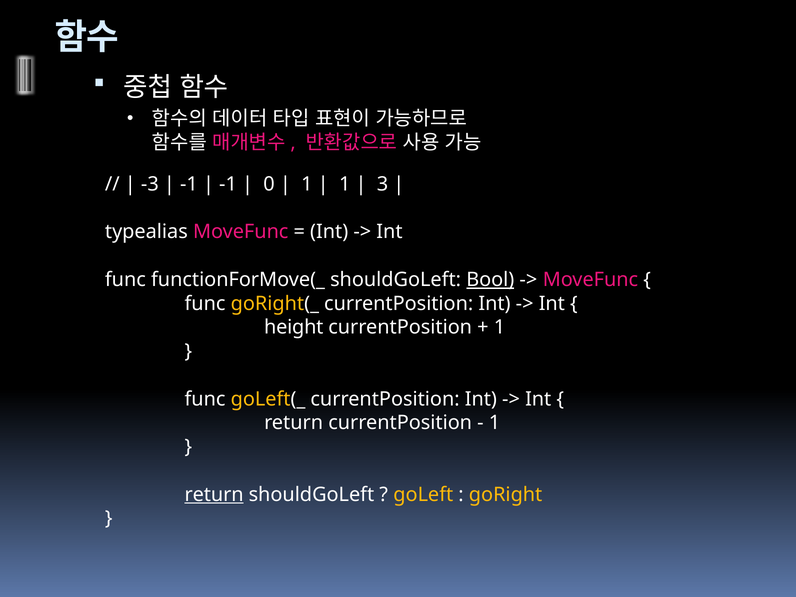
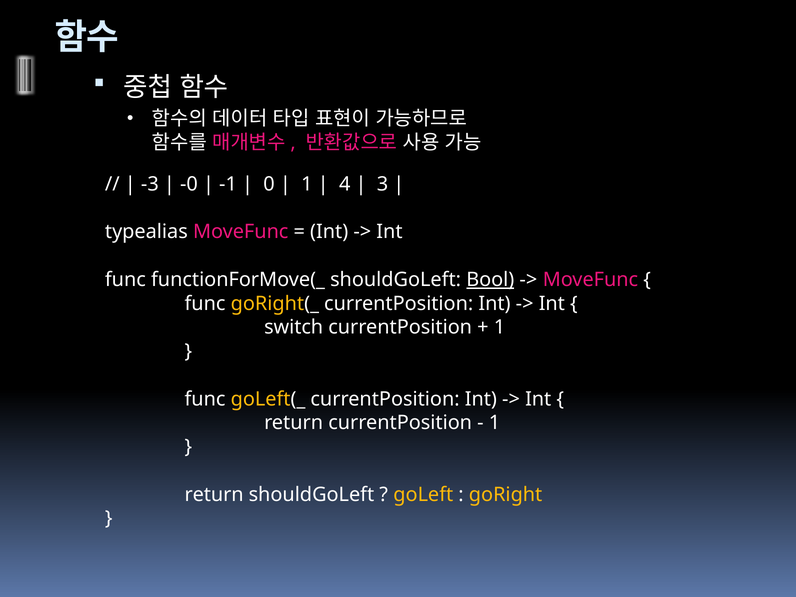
-1: -1 -> -0 (189, 184)
1: 1 -> 4 (345, 184)
height: height -> switch (294, 327)
return underline: present -> none (214, 495)
